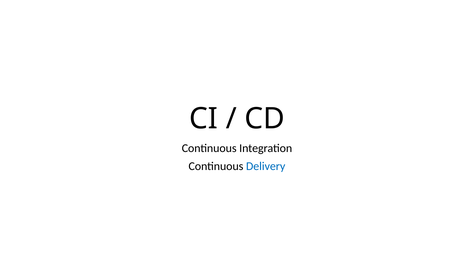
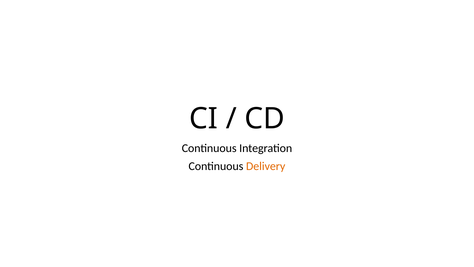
Delivery colour: blue -> orange (266, 166)
